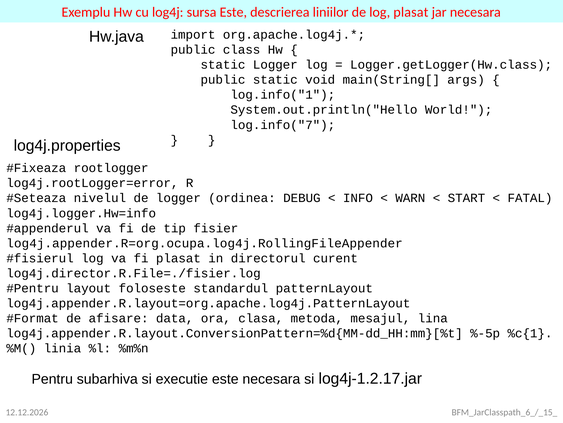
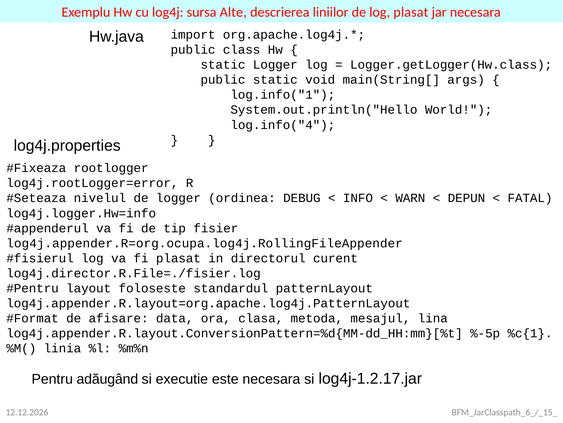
sursa Este: Este -> Alte (233, 12)
log.info("7: log.info("7 -> log.info("4 (283, 125)
START: START -> DEPUN (466, 198)
subarhiva: subarhiva -> adăugând (107, 379)
